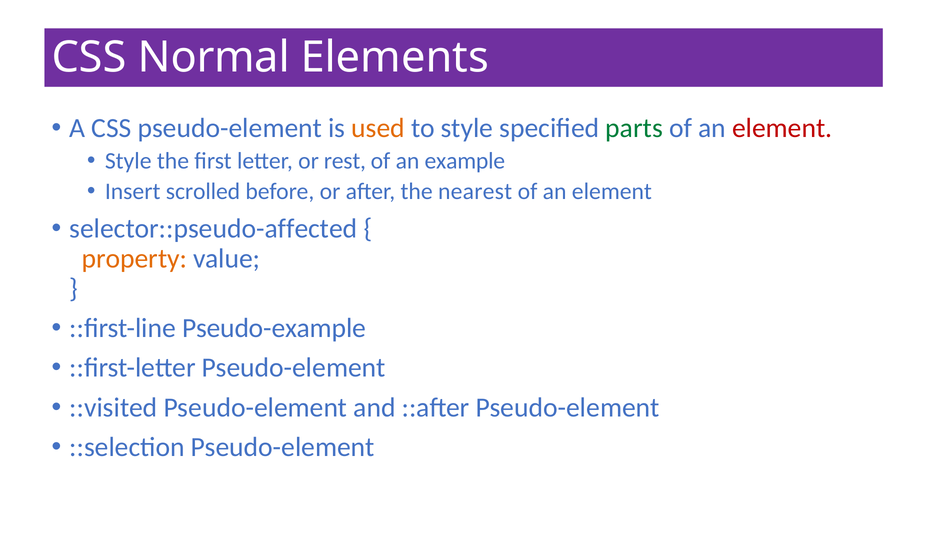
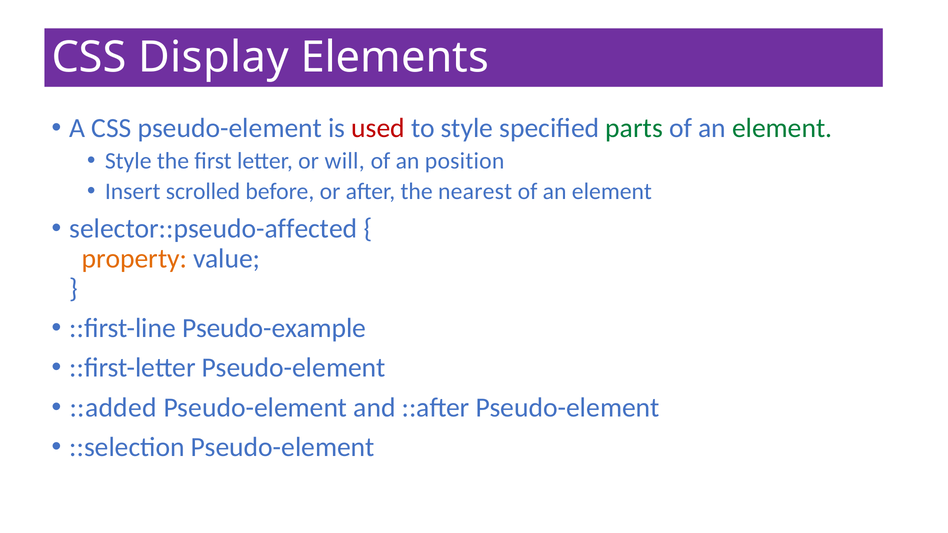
Normal: Normal -> Display (213, 57)
used colour: orange -> red (378, 128)
element colour: red -> green (782, 128)
rest: rest -> will (345, 161)
example: example -> position (465, 161)
::visited: ::visited -> ::added (113, 408)
